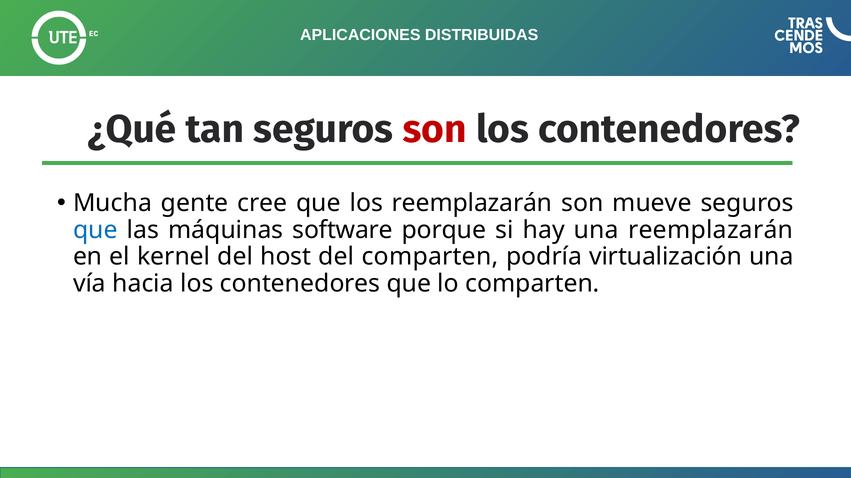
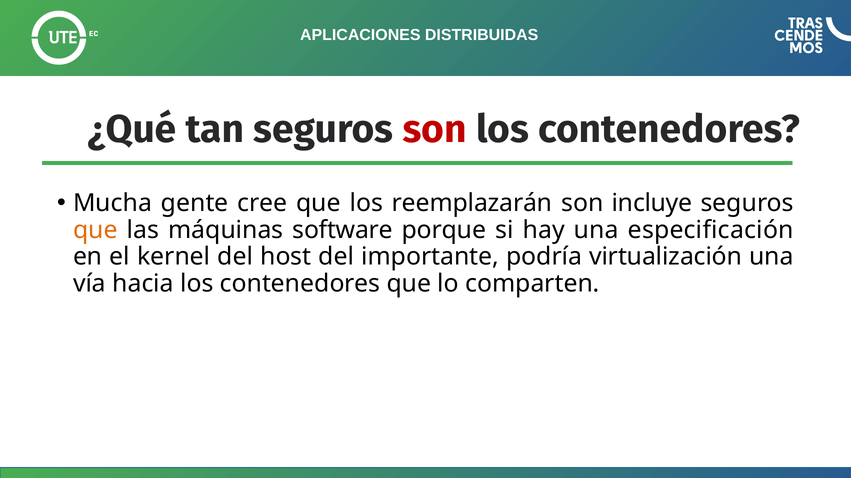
mueve: mueve -> incluye (652, 203)
que colour: blue -> orange (95, 230)
una reemplazarán: reemplazarán -> especificación (711, 230)
del comparten: comparten -> importante (430, 257)
